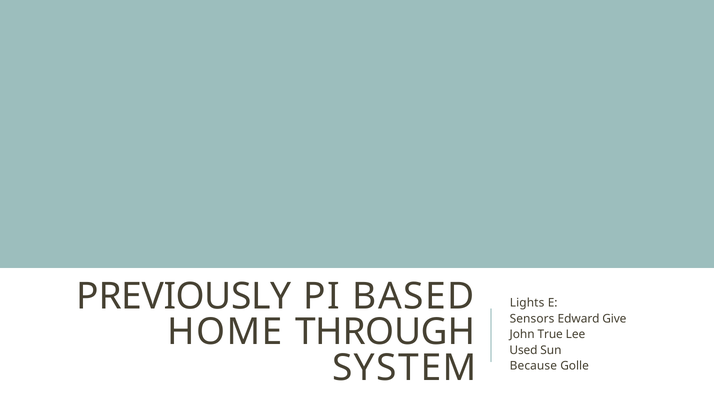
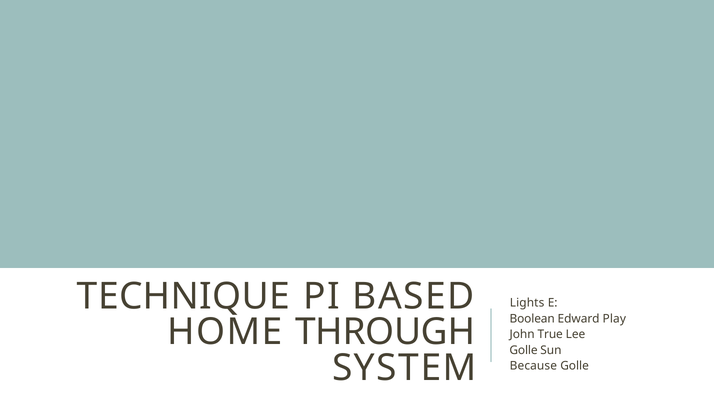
PREVIOUSLY: PREVIOUSLY -> TECHNIQUE (184, 296)
Sensors: Sensors -> Boolean (532, 318)
Give: Give -> Play (614, 318)
Used: Used -> Golle (523, 350)
